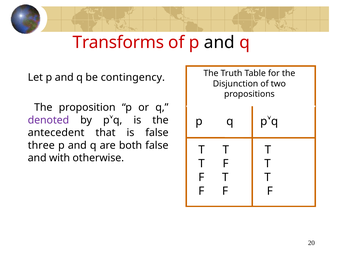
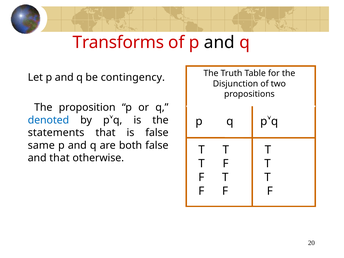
denoted colour: purple -> blue (48, 120)
antecedent: antecedent -> statements (56, 133)
three: three -> same (41, 145)
and with: with -> that (59, 158)
